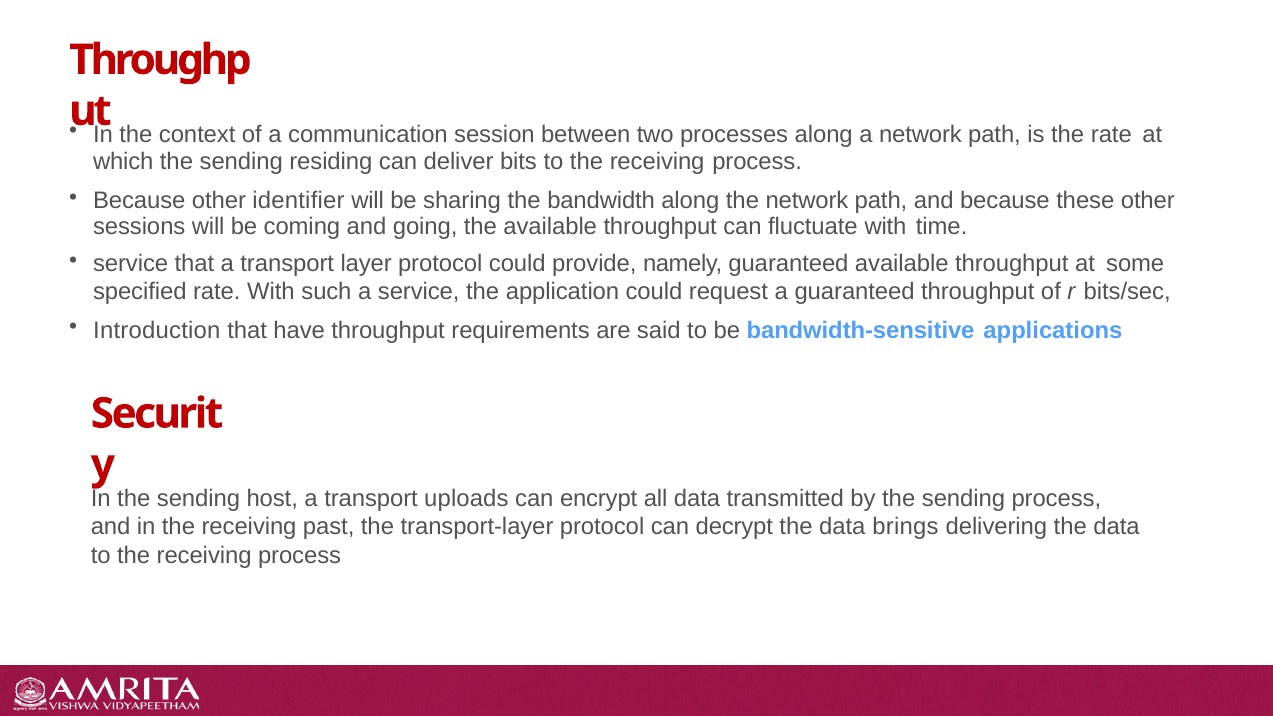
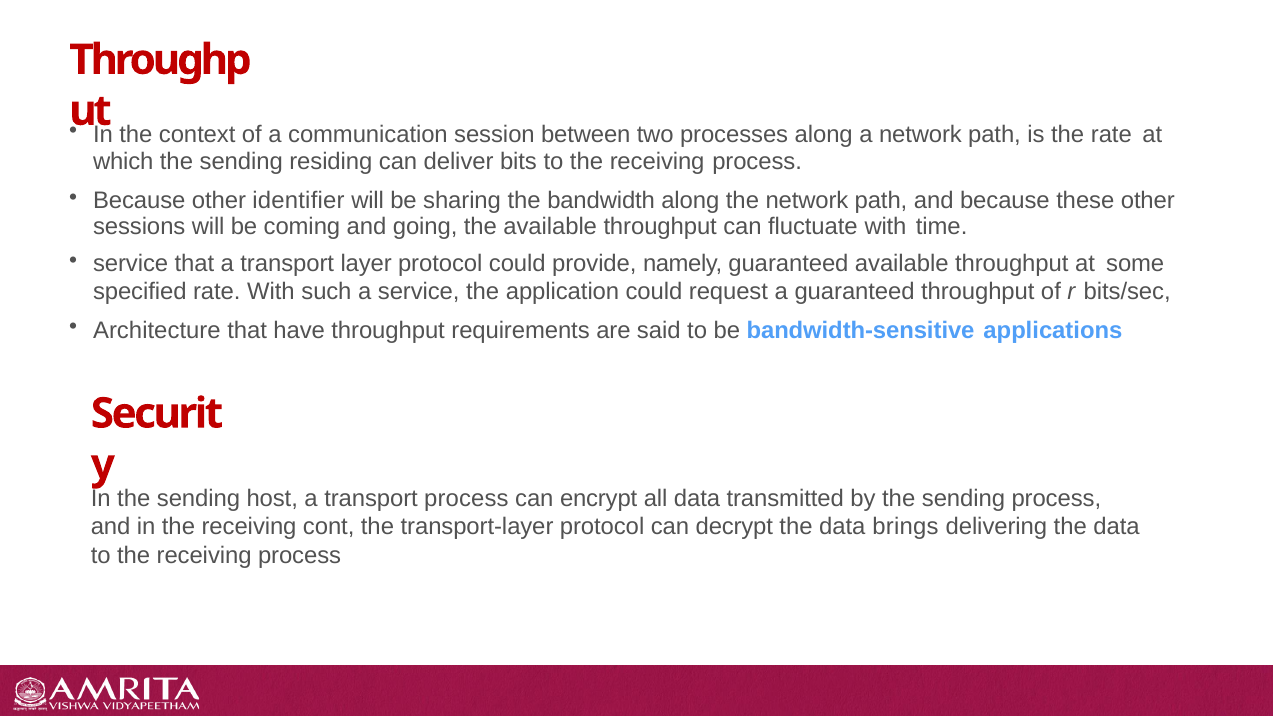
Introduction: Introduction -> Architecture (157, 330)
transport uploads: uploads -> process (466, 498)
past: past -> cont (329, 527)
